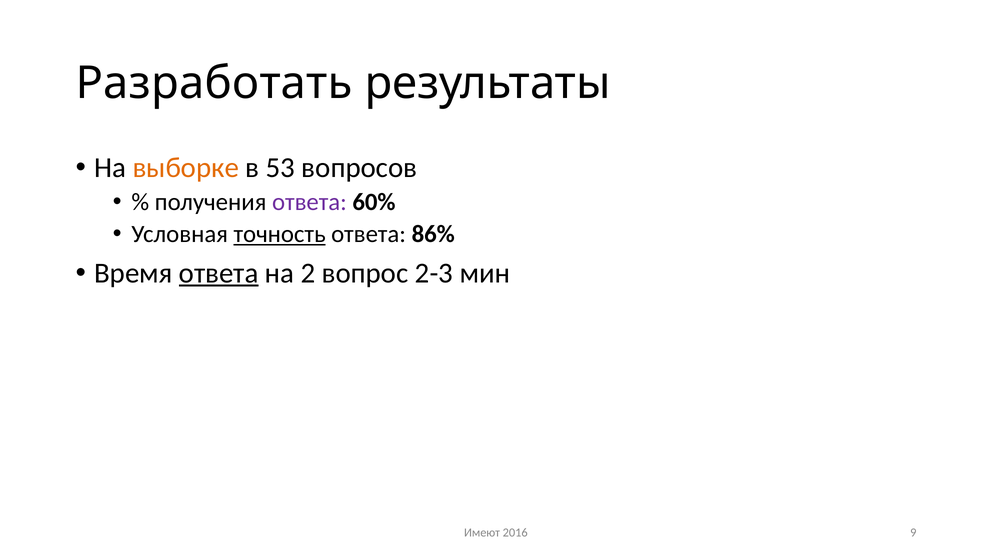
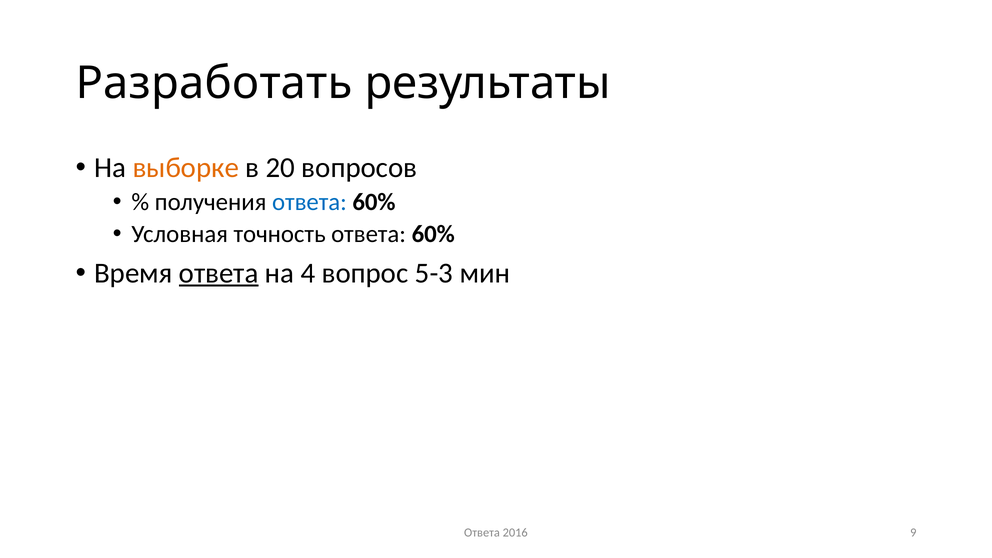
53: 53 -> 20 (280, 168)
ответа colour: purple -> blue (309, 202)
точность underline: present -> none (280, 234)
86%: 86% -> 60% (433, 234)
2: 2 -> 4 (308, 273)
2-3: 2-3 -> 5-3 (434, 273)
Имеют: Имеют -> Ответа (482, 533)
